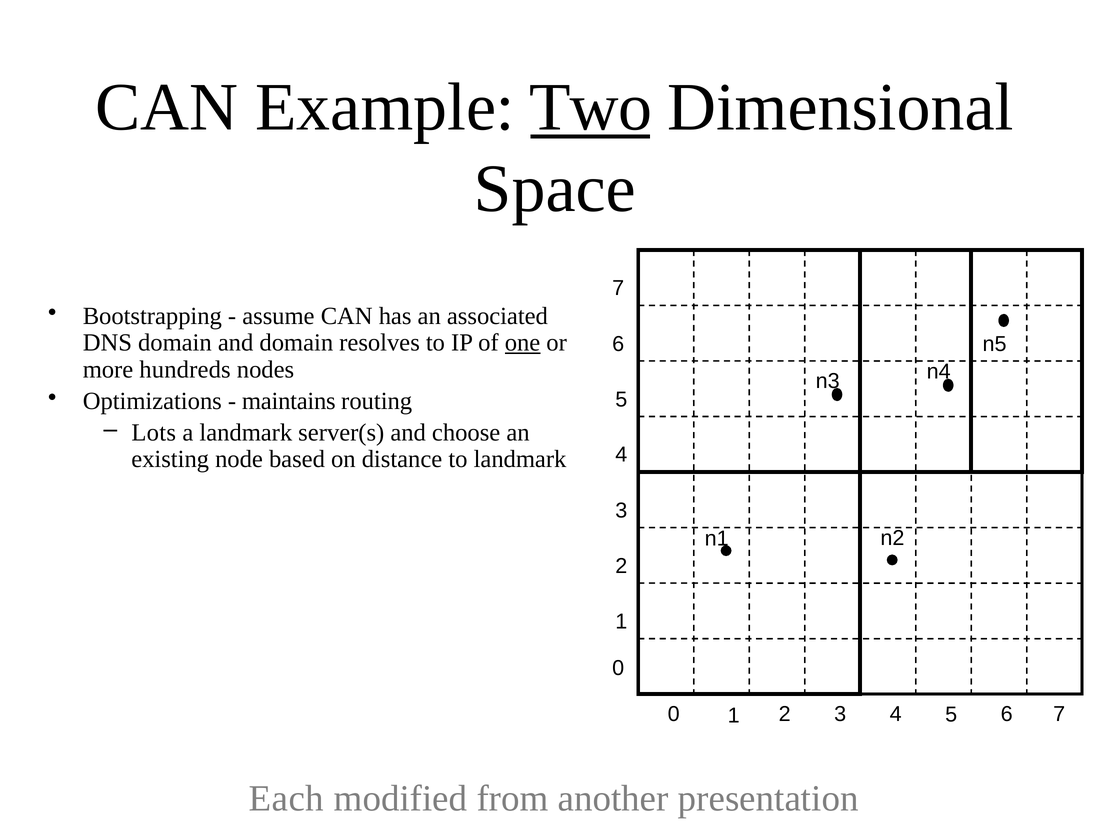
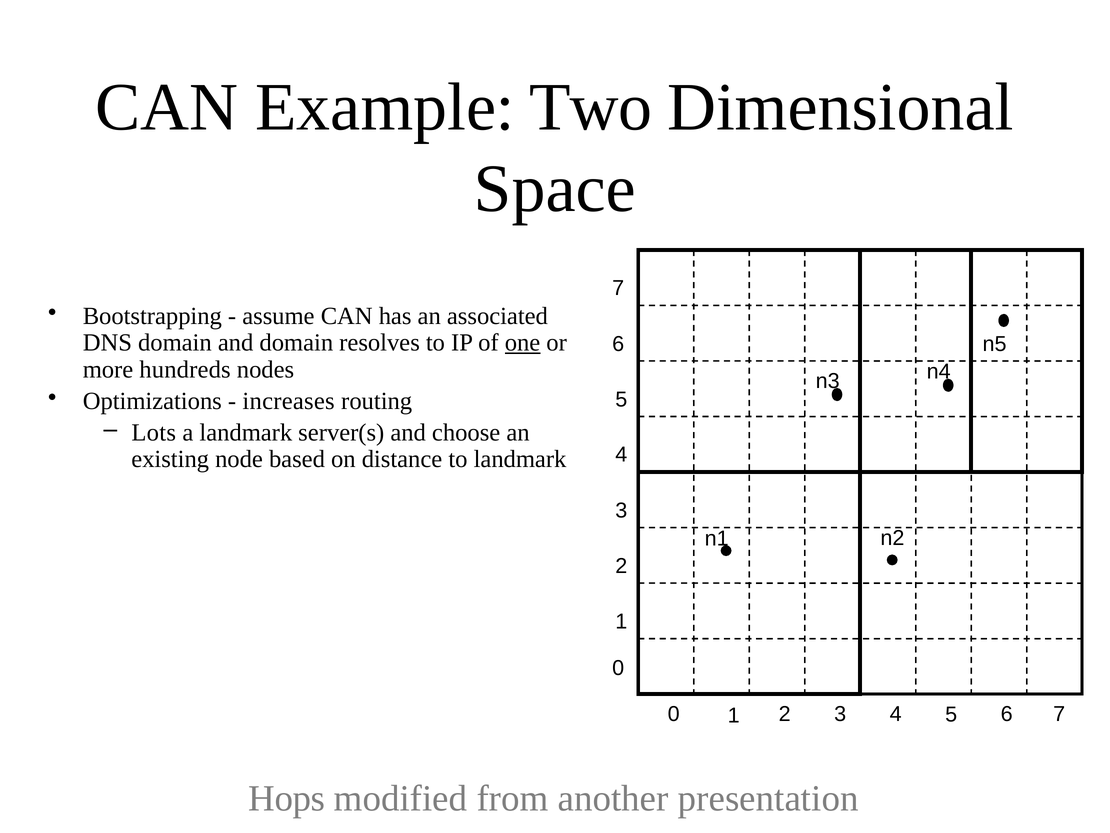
Two underline: present -> none (591, 107)
maintains: maintains -> increases (289, 401)
Each: Each -> Hops (287, 798)
